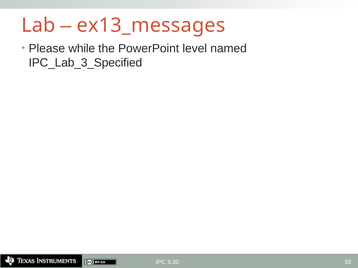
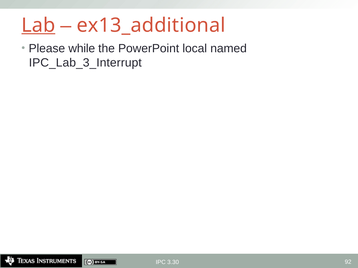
Lab underline: none -> present (38, 25)
ex13_messages: ex13_messages -> ex13_additional (151, 25)
level: level -> local (195, 49)
IPC_Lab_3_Specified: IPC_Lab_3_Specified -> IPC_Lab_3_Interrupt (85, 63)
